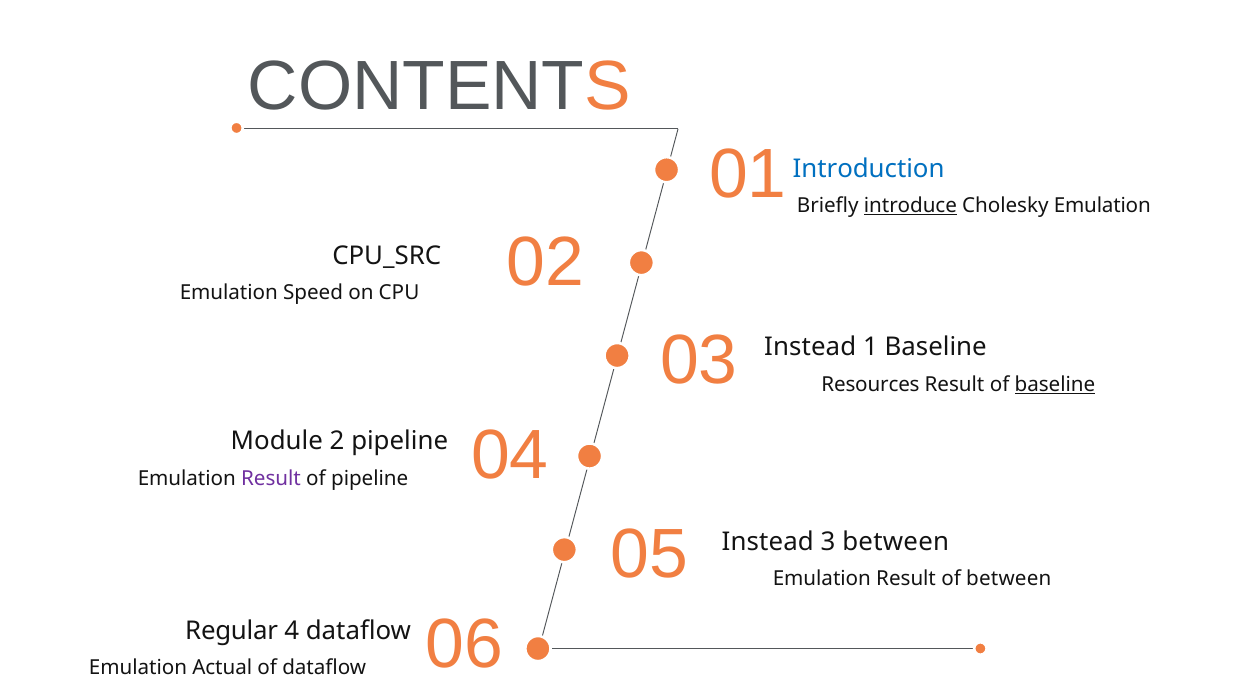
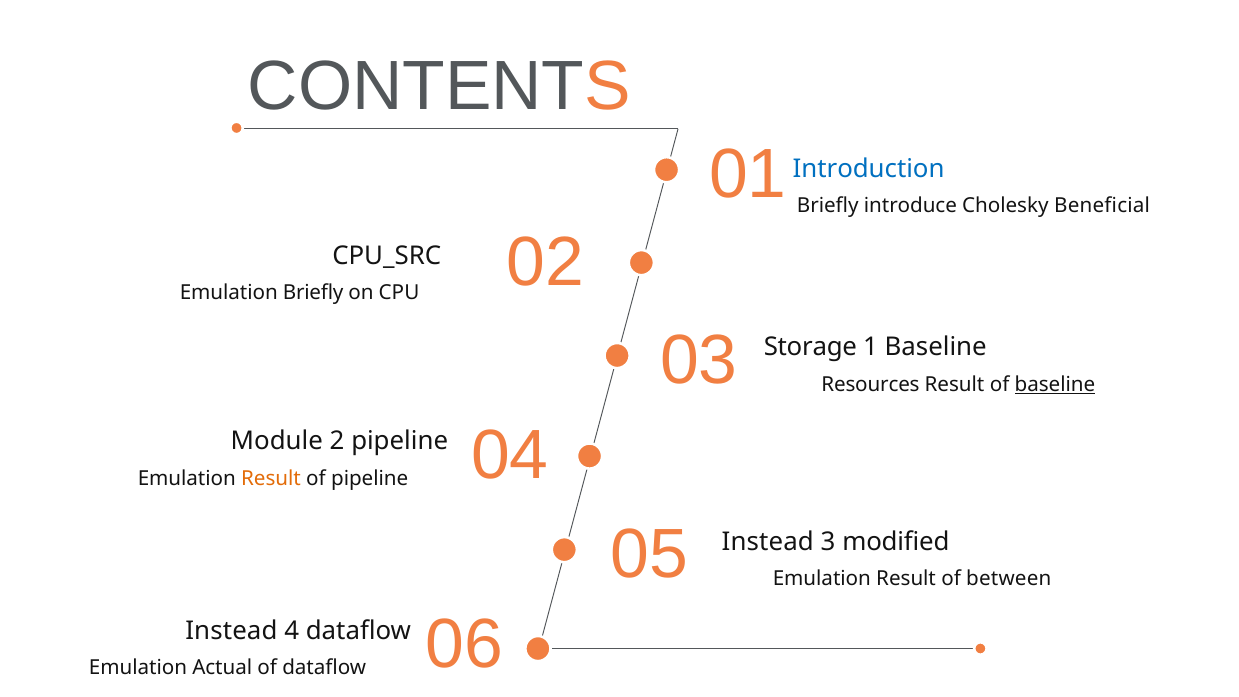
introduce underline: present -> none (910, 206)
Cholesky Emulation: Emulation -> Beneficial (1102, 206)
Emulation Speed: Speed -> Briefly (313, 293)
Instead: Instead -> Storage (810, 347)
Result colour: purple -> orange (271, 478)
3 between: between -> modified (896, 542)
Regular: Regular -> Instead (231, 631)
